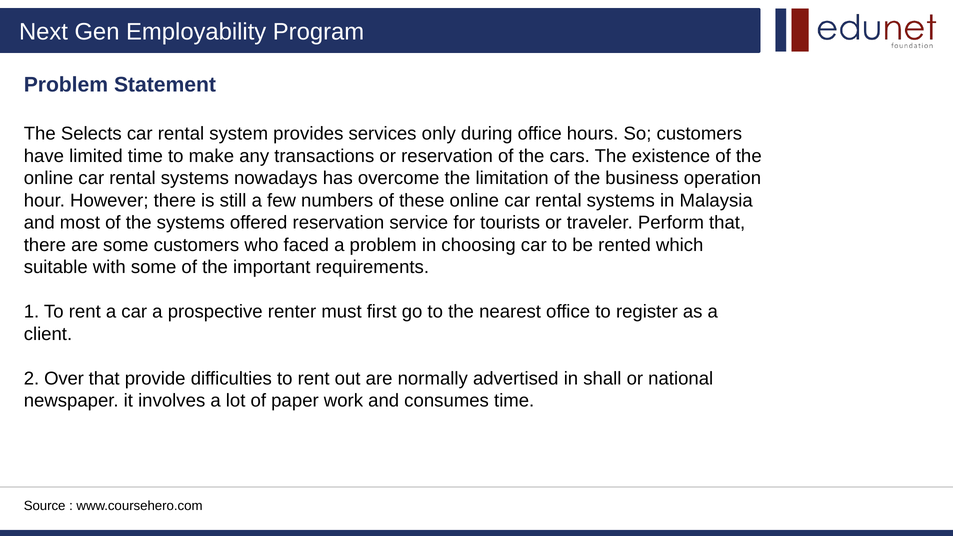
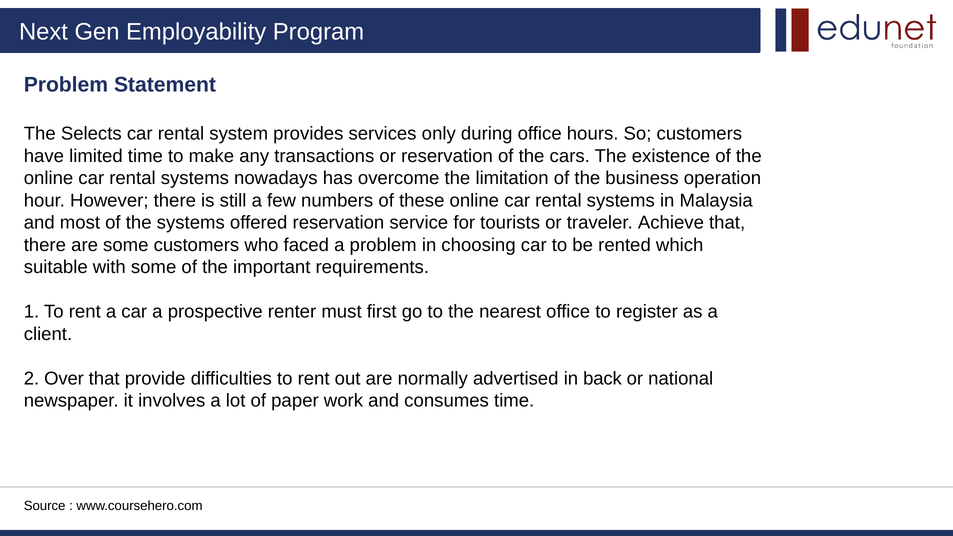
Perform: Perform -> Achieve (671, 223)
shall: shall -> back (602, 378)
